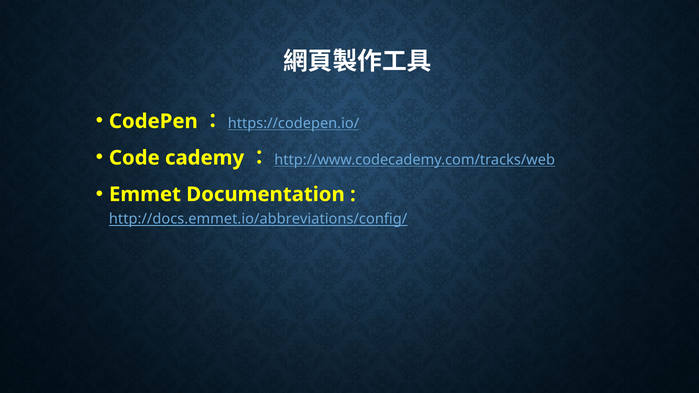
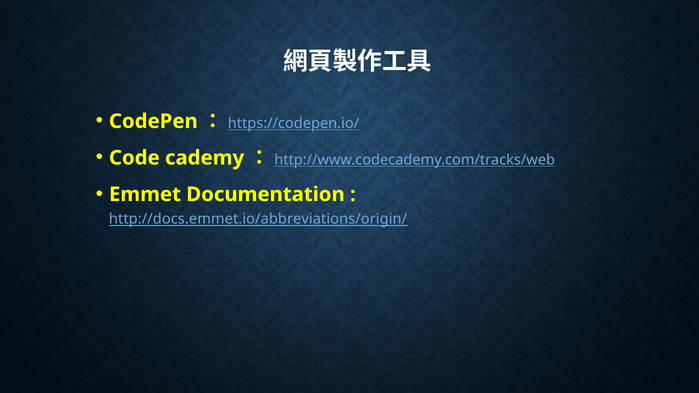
http://docs.emmet.io/abbreviations/config/: http://docs.emmet.io/abbreviations/config/ -> http://docs.emmet.io/abbreviations/origin/ (258, 219)
